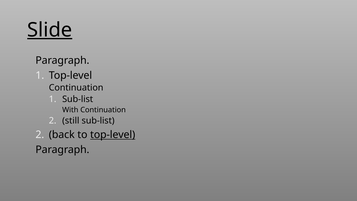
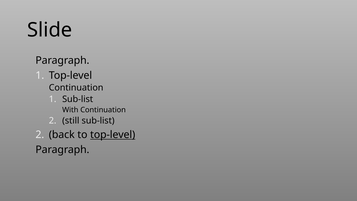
Slide underline: present -> none (50, 30)
